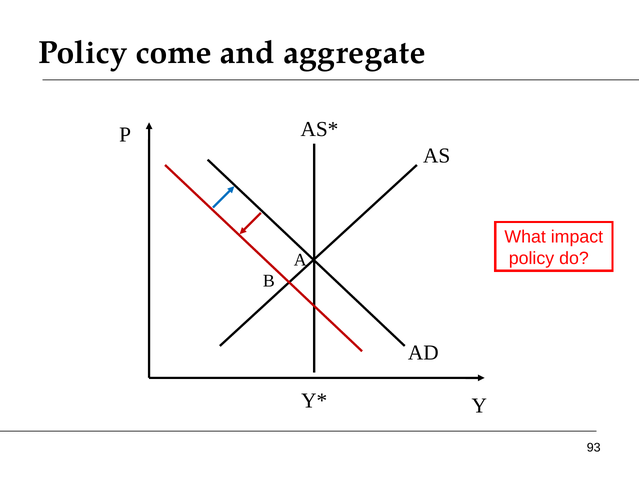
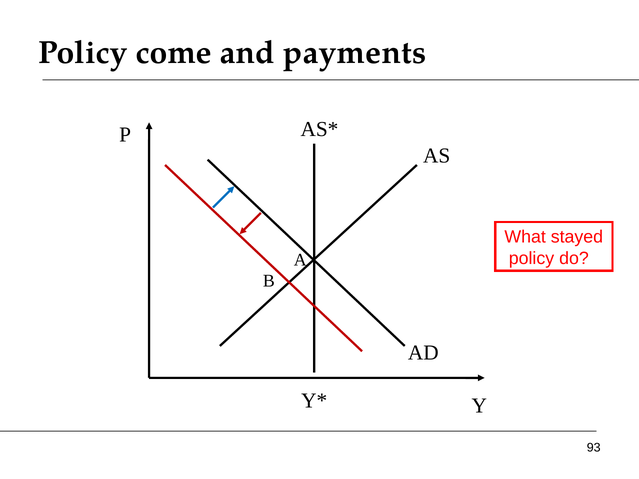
aggregate: aggregate -> payments (355, 53)
impact: impact -> stayed (577, 237)
